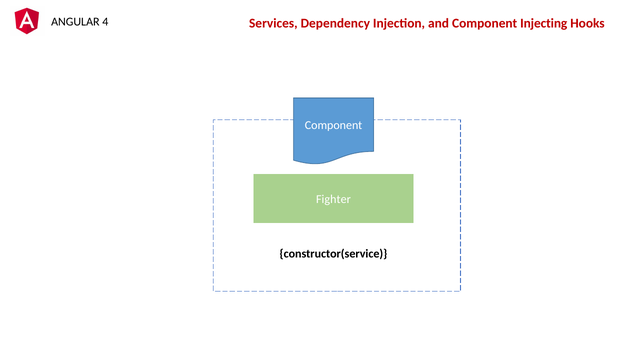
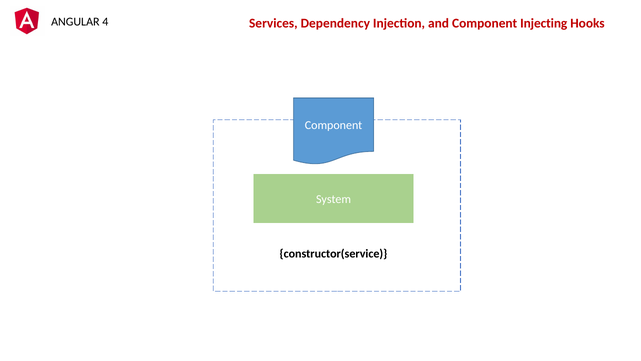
Fighter: Fighter -> System (334, 199)
